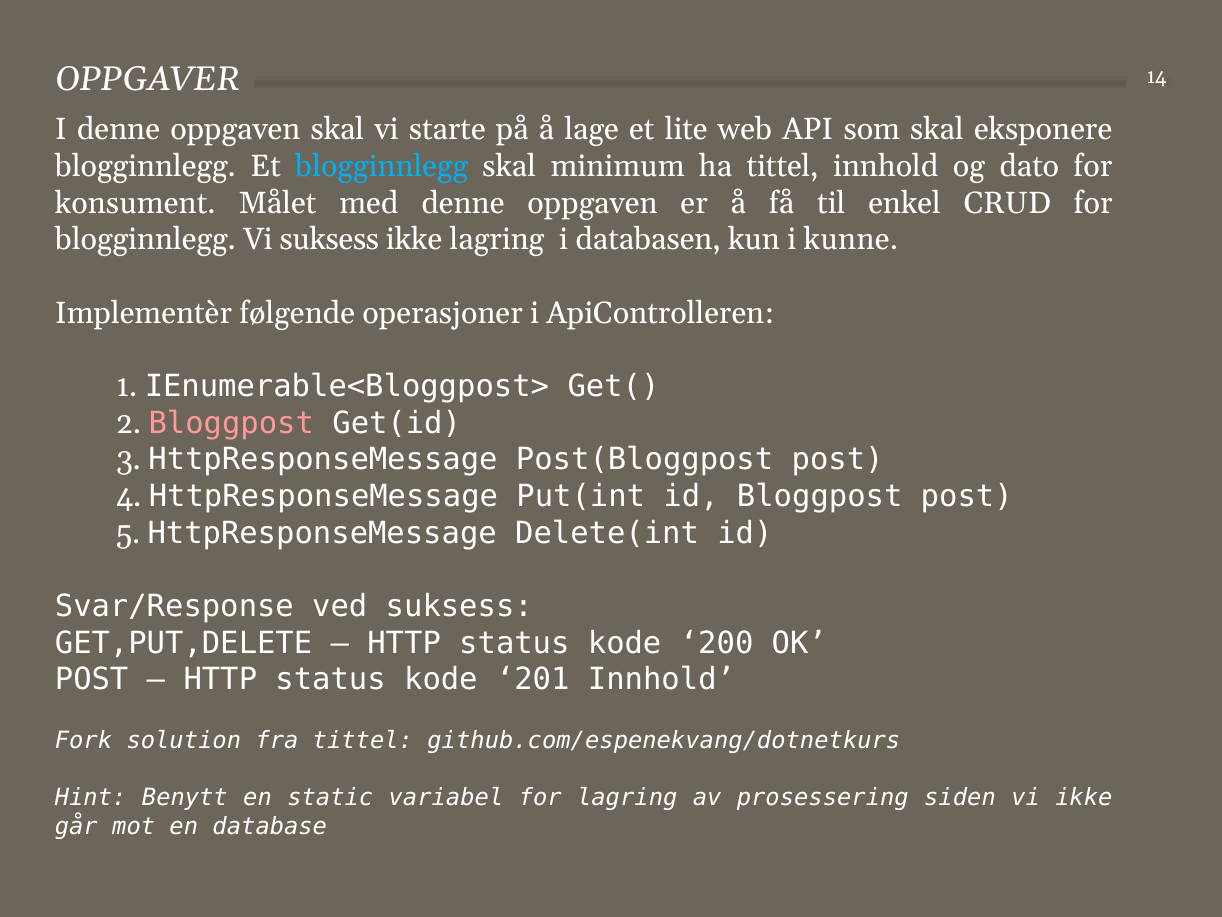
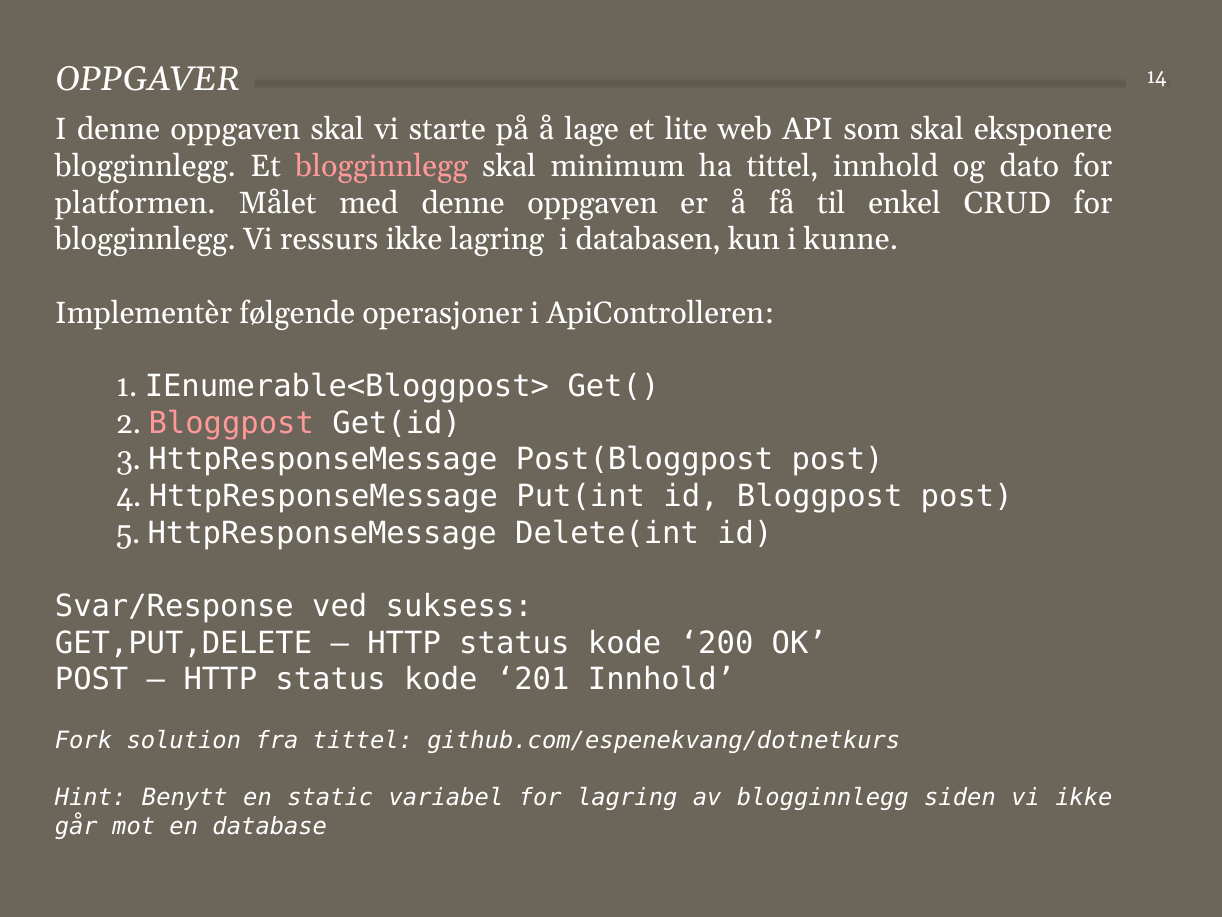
blogginnlegg colour: light blue -> pink (382, 166)
konsument: konsument -> platformen (135, 203)
Vi suksess: suksess -> ressurs (329, 240)
av prosessering: prosessering -> blogginnlegg (823, 797)
